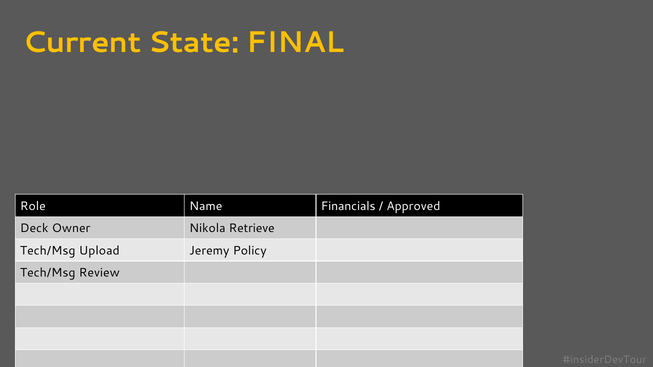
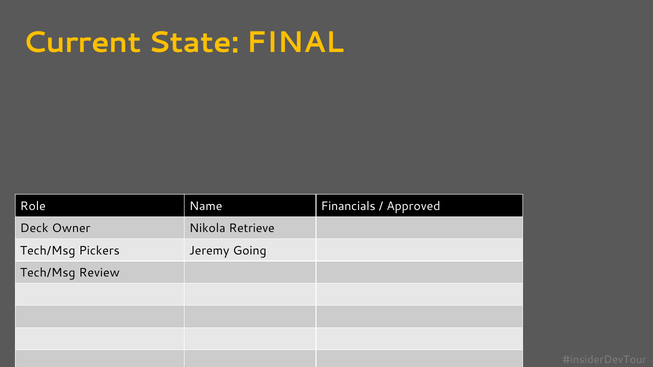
Upload: Upload -> Pickers (99, 251)
Policy: Policy -> Going (250, 251)
